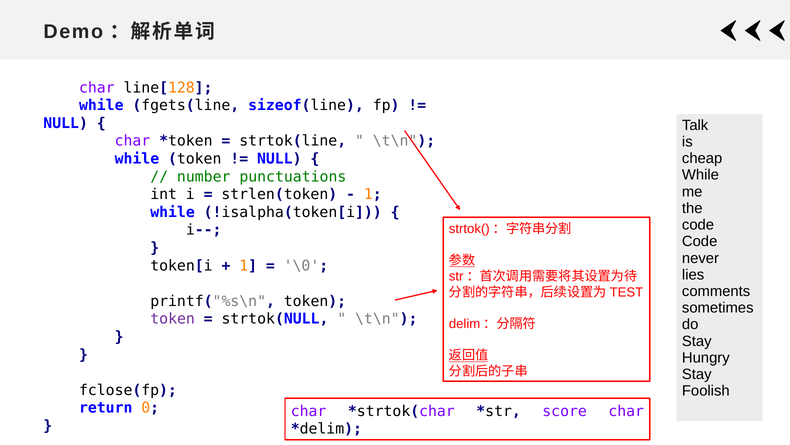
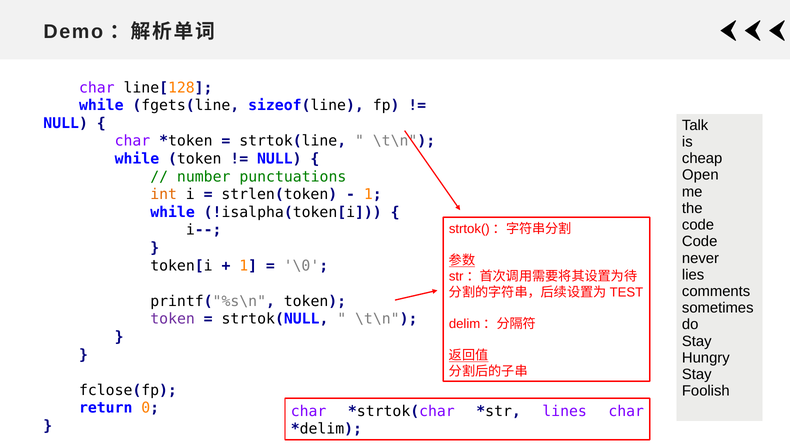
While: While -> Open (700, 175)
int colour: black -> orange (164, 194)
score: score -> lines (565, 411)
